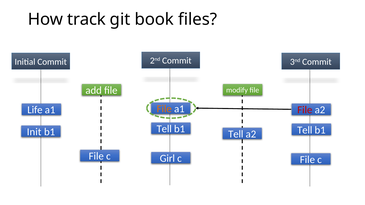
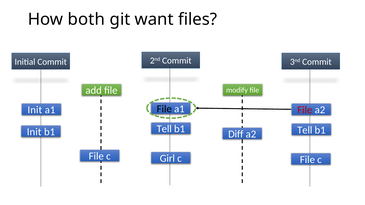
track: track -> both (86, 19)
book: book -> want (154, 19)
File colour: orange -> black (164, 109)
Life: Life -> Init (35, 110)
Tell: Tell -> Diff (236, 134)
